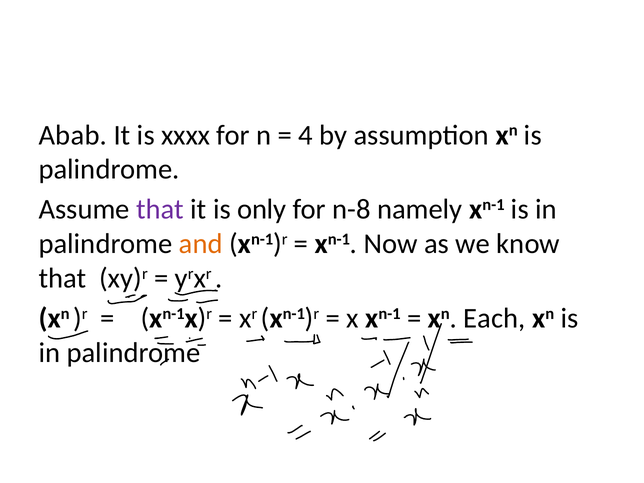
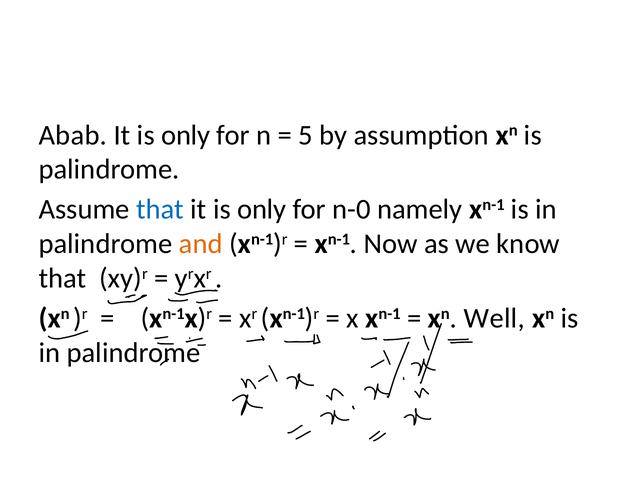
xxxx: xxxx -> only (186, 135)
4: 4 -> 5 (306, 135)
that colour: purple -> blue (160, 210)
n-8: n-8 -> n-0 (351, 210)
Each: Each -> Well (494, 318)
